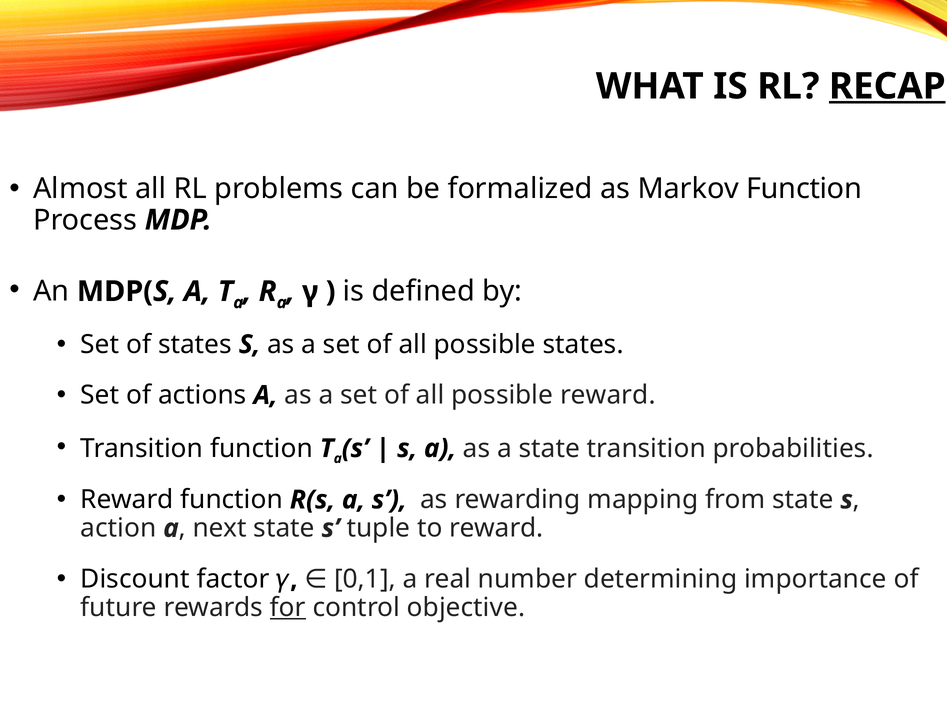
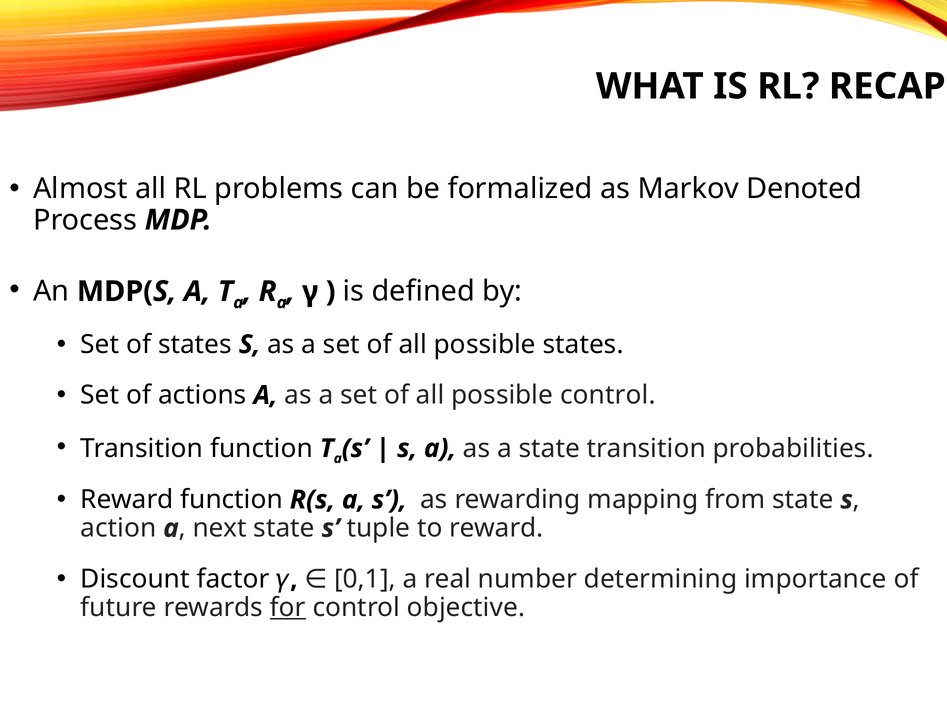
RECAP underline: present -> none (887, 86)
Markov Function: Function -> Denoted (804, 189)
possible reward: reward -> control (608, 395)
